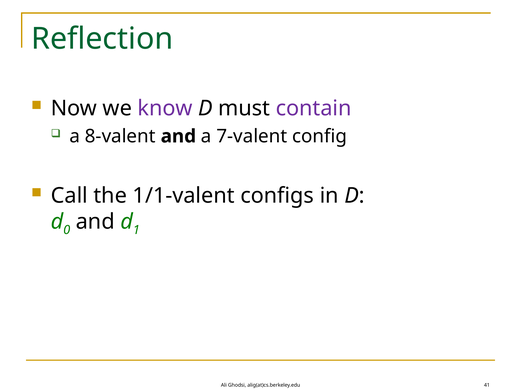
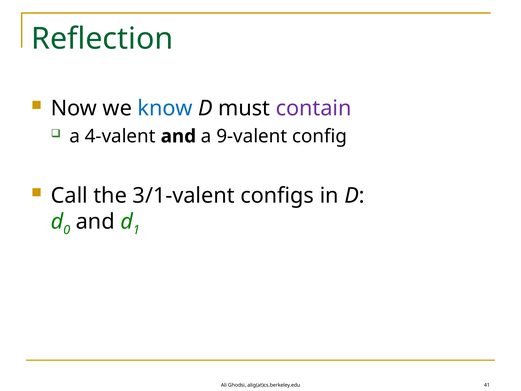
know colour: purple -> blue (165, 108)
8-valent: 8-valent -> 4-valent (120, 136)
7-valent: 7-valent -> 9-valent (252, 136)
1/1-valent: 1/1-valent -> 3/1-valent (184, 195)
